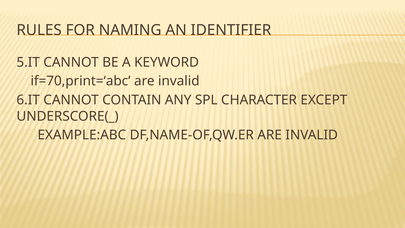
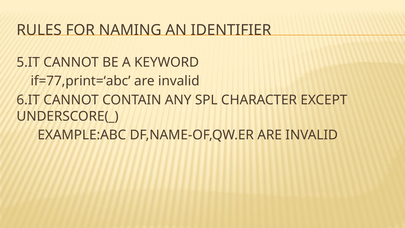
if=70,print=‘abc: if=70,print=‘abc -> if=77,print=‘abc (81, 81)
